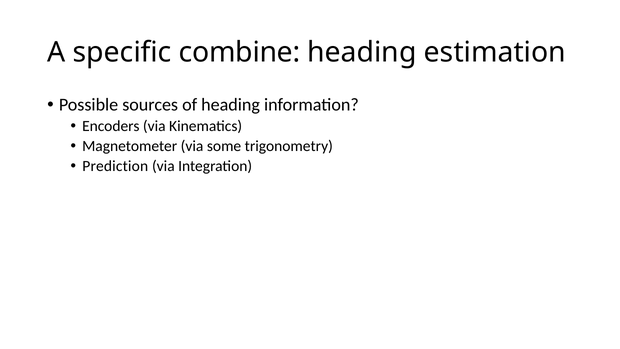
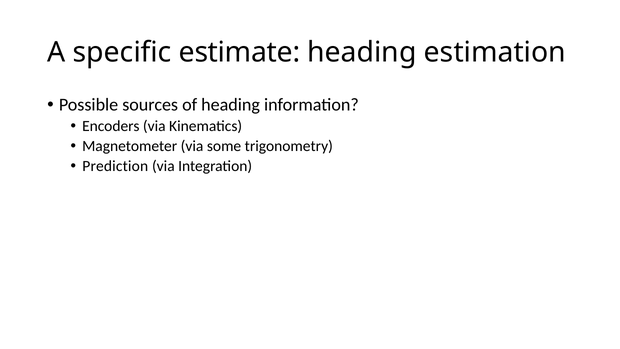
combine: combine -> estimate (239, 52)
